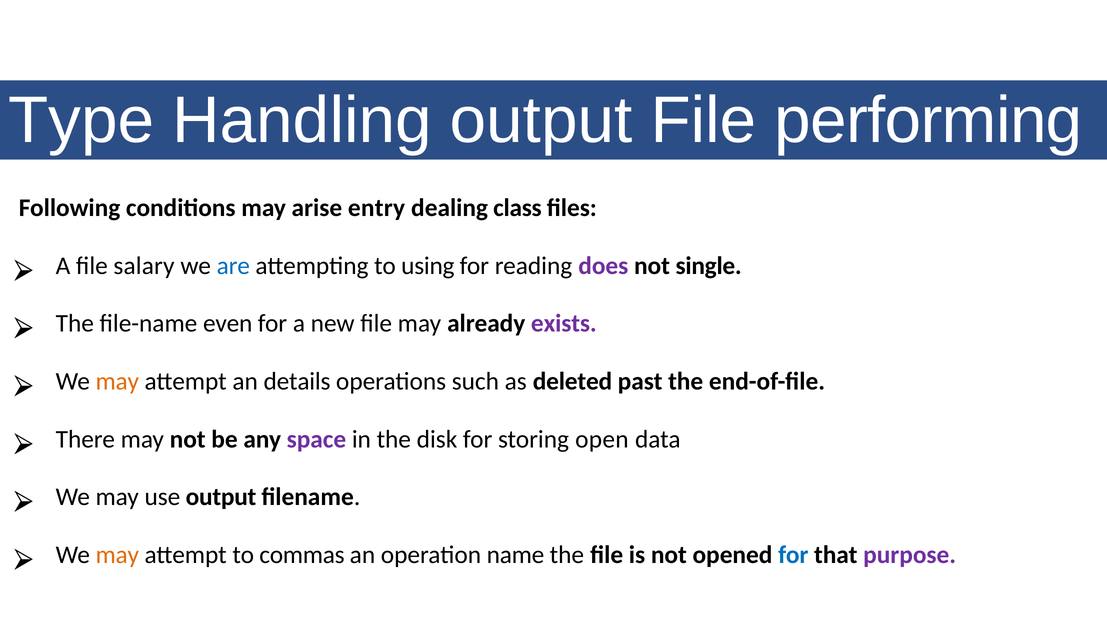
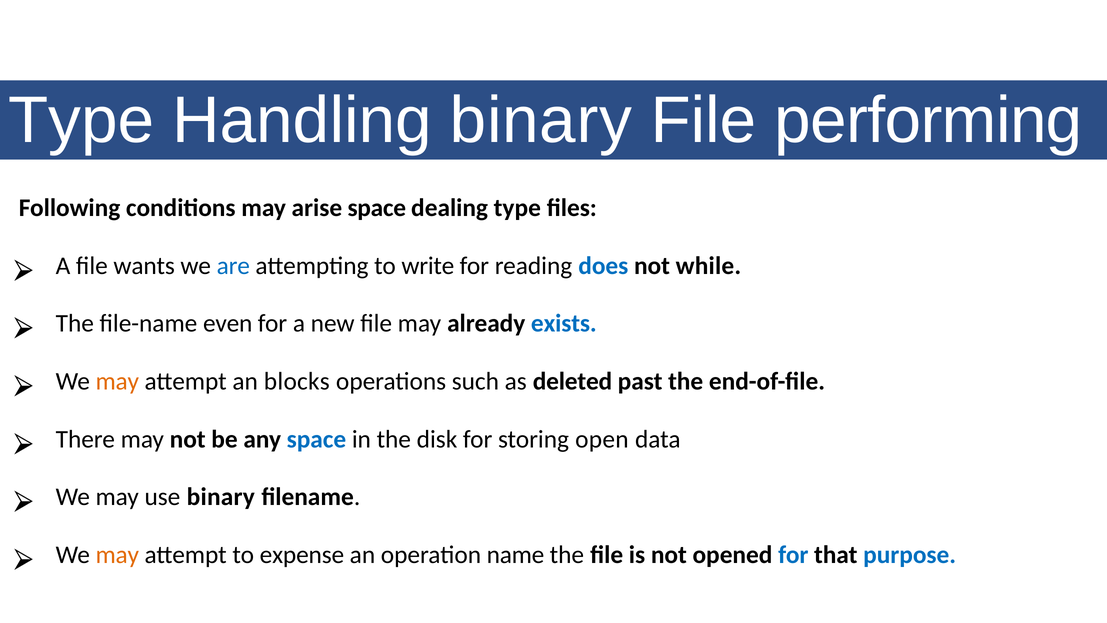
Handling output: output -> binary (541, 120)
arise entry: entry -> space (377, 208)
dealing class: class -> type (517, 208)
salary: salary -> wants (144, 266)
using: using -> write (428, 266)
does colour: purple -> blue (603, 266)
single: single -> while (708, 266)
exists colour: purple -> blue (564, 323)
details: details -> blocks (297, 381)
space colour: purple -> blue (316, 439)
use output: output -> binary (221, 497)
commas: commas -> expense (302, 555)
purpose colour: purple -> blue (910, 555)
